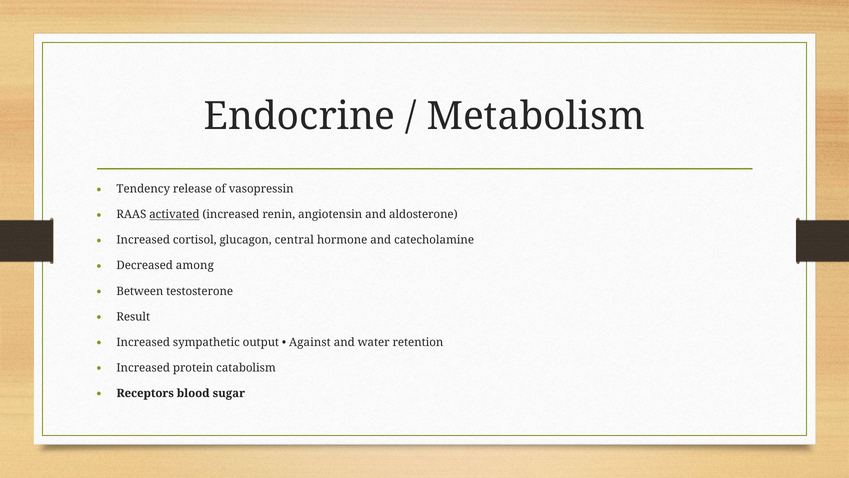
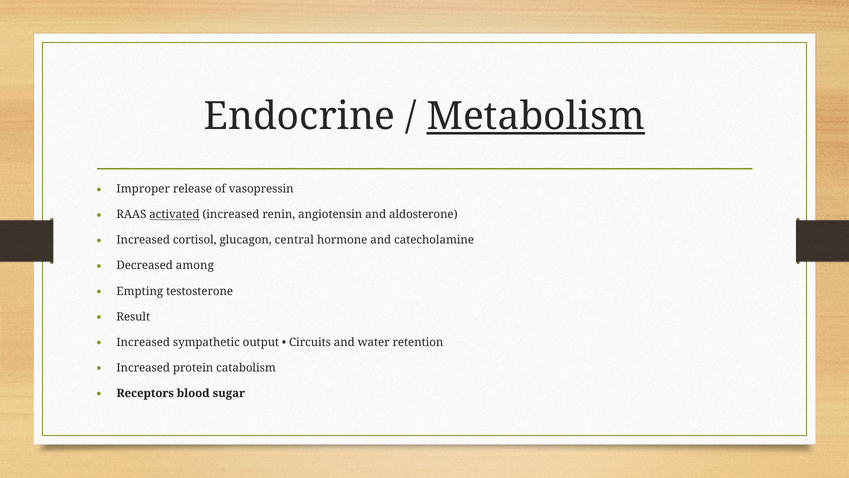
Metabolism underline: none -> present (536, 116)
Tendency: Tendency -> Improper (143, 189)
Between: Between -> Empting (140, 291)
Against: Against -> Circuits (310, 342)
